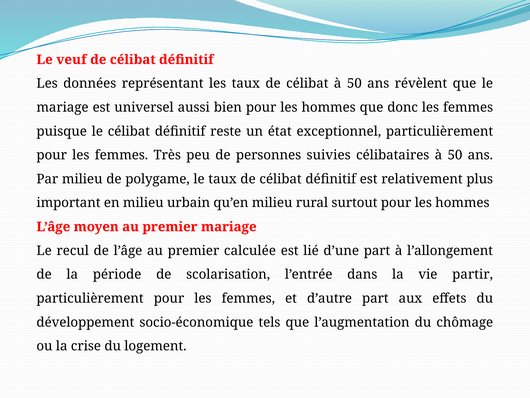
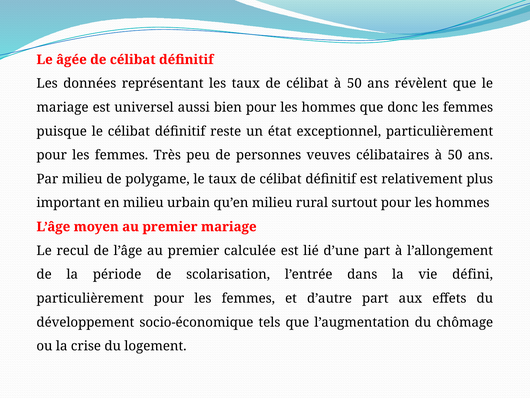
veuf: veuf -> âgée (71, 60)
suivies: suivies -> veuves (329, 155)
partir: partir -> défini (473, 274)
